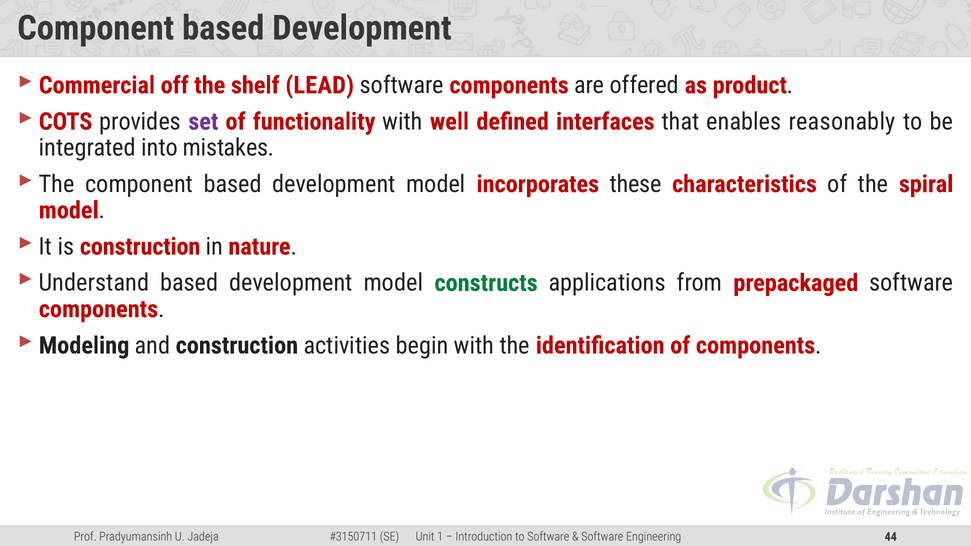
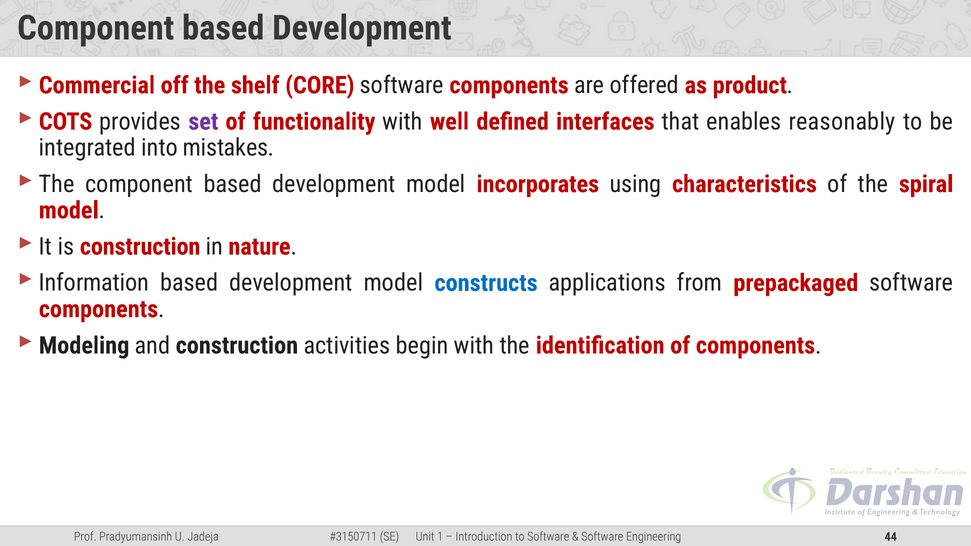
LEAD: LEAD -> CORE (320, 85)
these: these -> using (636, 184)
Understand: Understand -> Information (94, 283)
constructs colour: green -> blue (486, 283)
